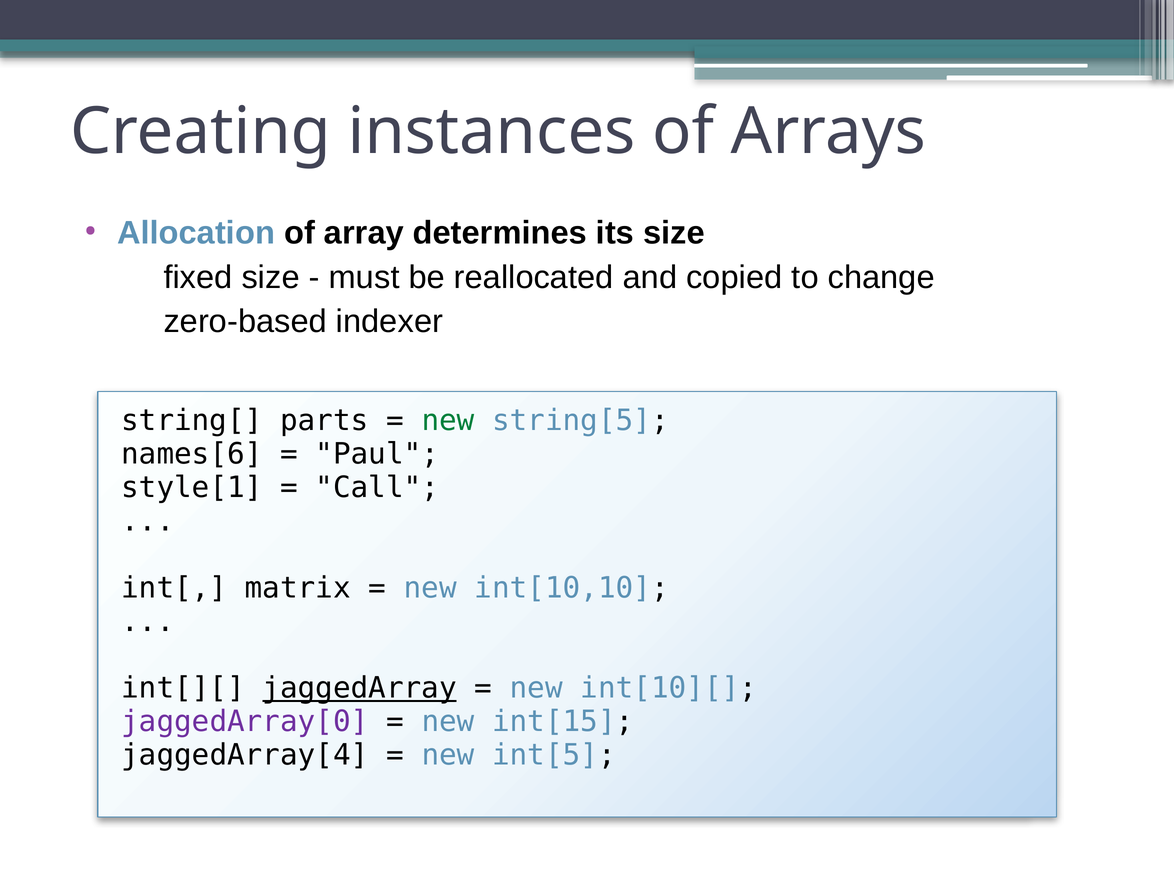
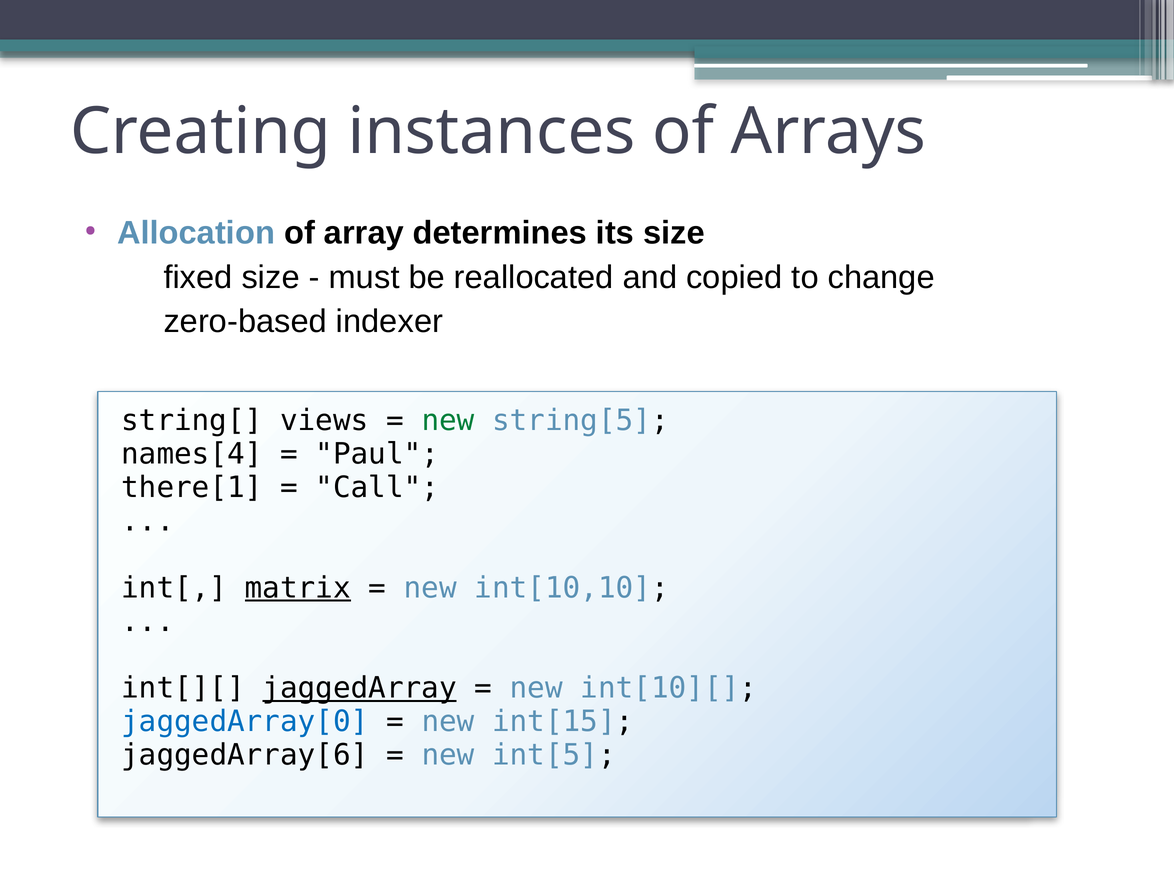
parts: parts -> views (324, 420)
names[6: names[6 -> names[4 (192, 454)
style[1: style[1 -> there[1 (192, 487)
matrix underline: none -> present (298, 588)
jaggedArray[0 colour: purple -> blue (245, 721)
jaggedArray[4: jaggedArray[4 -> jaggedArray[6 (245, 755)
